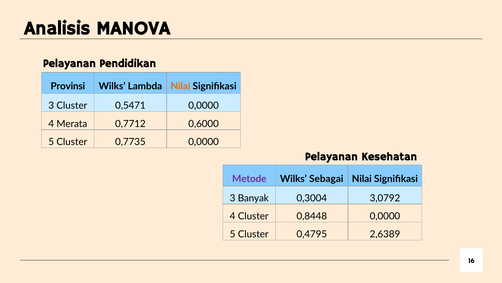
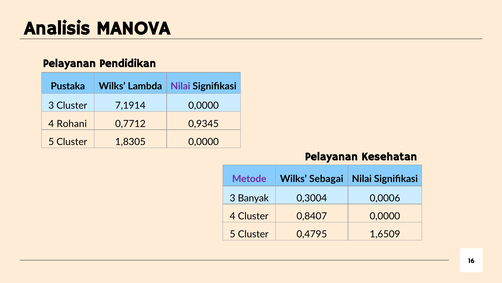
Provinsi: Provinsi -> Pustaka (68, 86)
Nilai colour: orange -> purple (180, 86)
0,5471: 0,5471 -> 7,1914 (130, 106)
Merata: Merata -> Rohani (72, 124)
0,6000: 0,6000 -> 0,9345 (204, 124)
0,7735: 0,7735 -> 1,8305 (130, 142)
3,0792: 3,0792 -> 0,0006 (385, 198)
0,8448: 0,8448 -> 0,8407 (312, 216)
2,6389: 2,6389 -> 1,6509 (385, 234)
